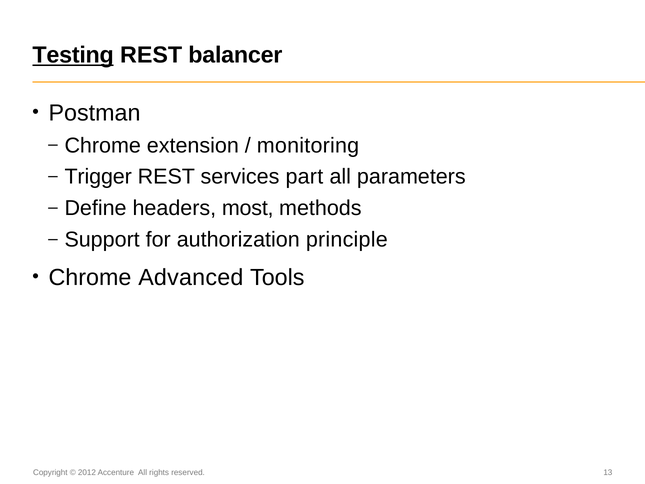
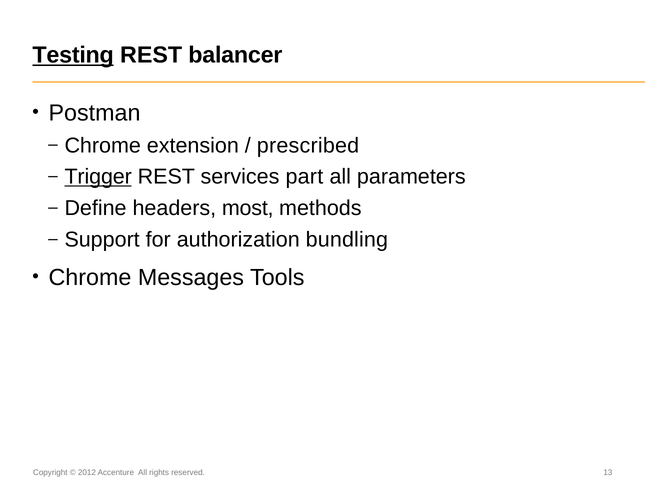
monitoring: monitoring -> prescribed (308, 145)
Trigger underline: none -> present (98, 177)
principle: principle -> bundling (347, 240)
Advanced: Advanced -> Messages (191, 277)
